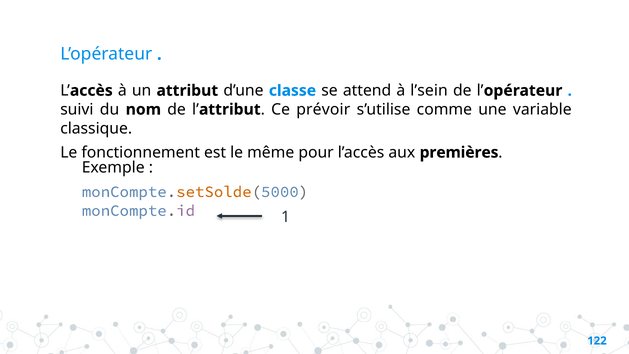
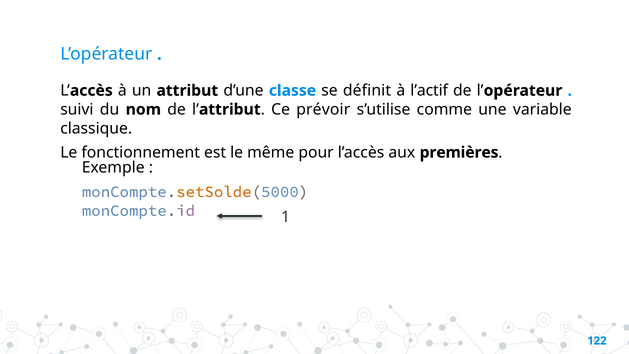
attend: attend -> définit (367, 91)
l’sein: l’sein -> l’actif (429, 91)
